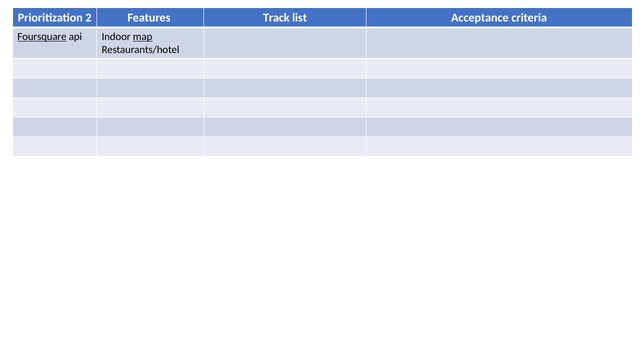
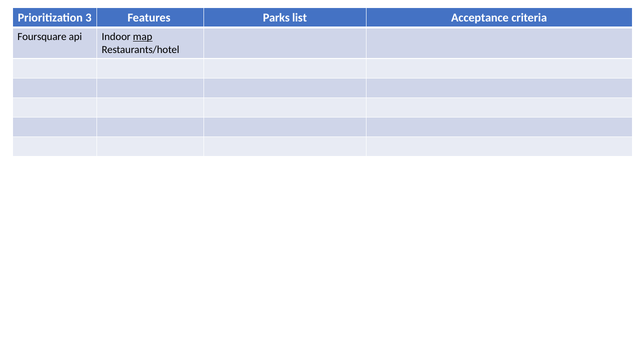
2: 2 -> 3 (88, 18)
Track: Track -> Parks (276, 18)
Foursquare underline: present -> none (42, 37)
